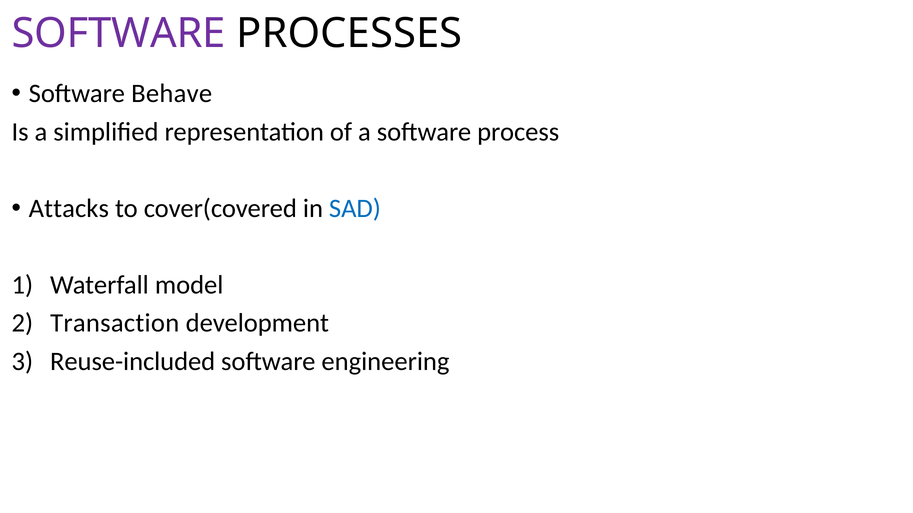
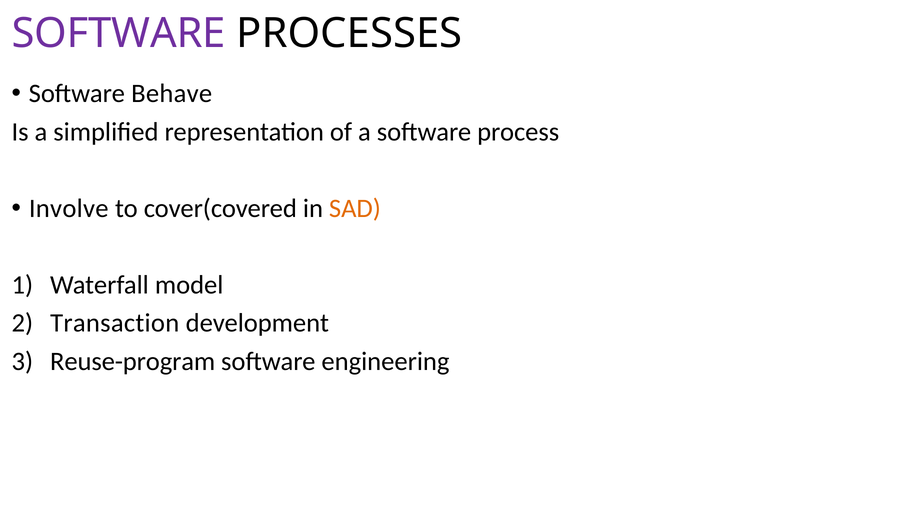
Attacks: Attacks -> Involve (69, 209)
SAD colour: blue -> orange (355, 209)
Reuse-included: Reuse-included -> Reuse-program (133, 362)
